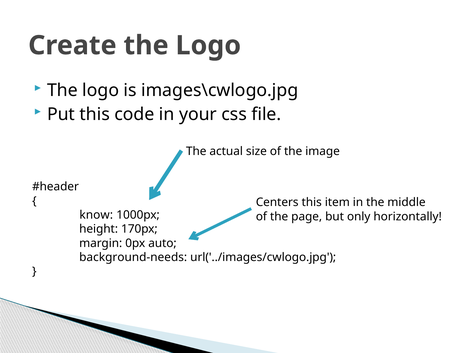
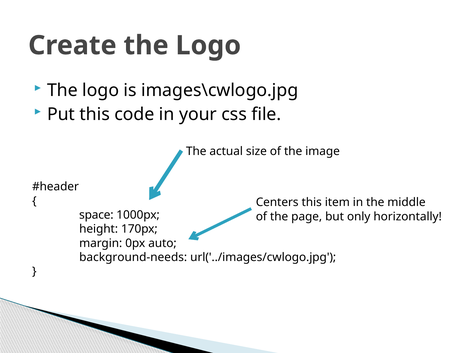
know: know -> space (96, 215)
